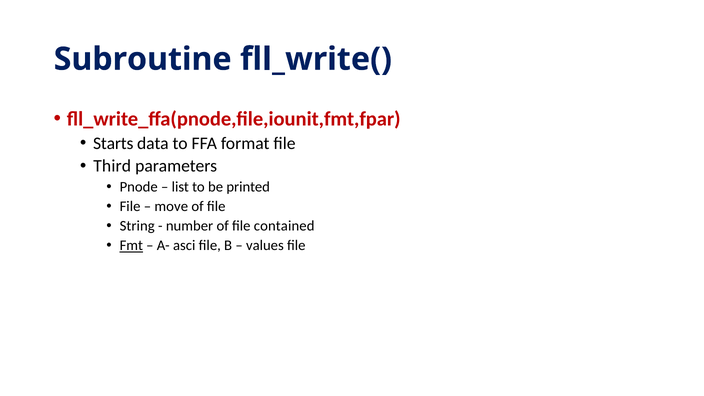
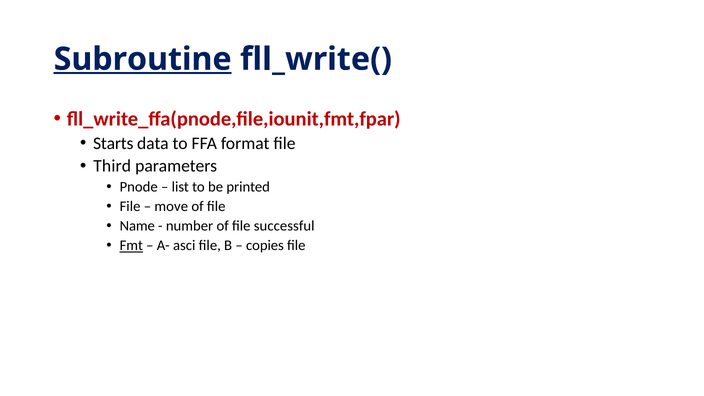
Subroutine underline: none -> present (143, 59)
String: String -> Name (137, 226)
contained: contained -> successful (284, 226)
values: values -> copies (265, 246)
